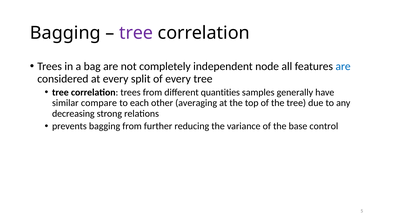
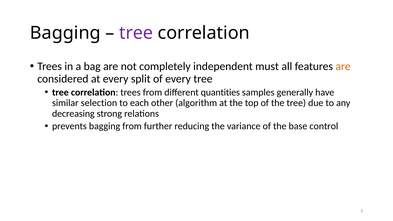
node: node -> must (267, 66)
are colour: blue -> orange (343, 66)
compare: compare -> selection (99, 103)
averaging: averaging -> algorithm (196, 103)
